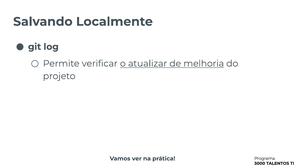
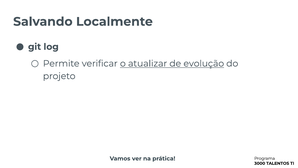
melhoria: melhoria -> evolução (204, 63)
